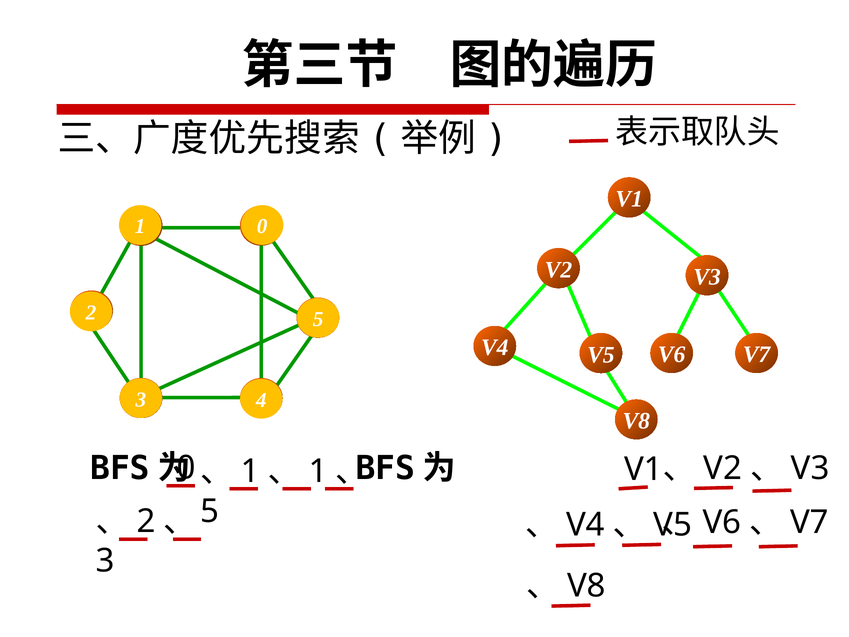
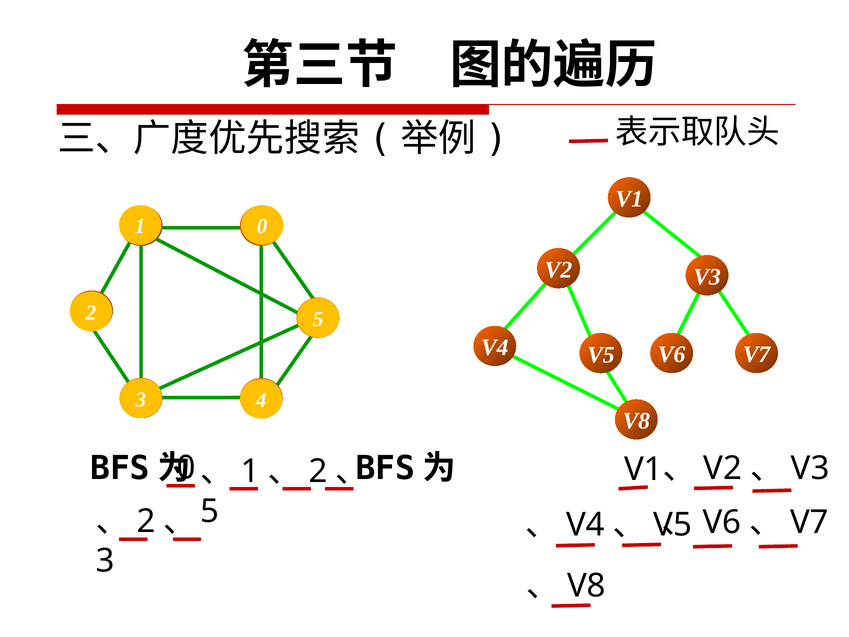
1: 1 -> 2 (318, 471)
